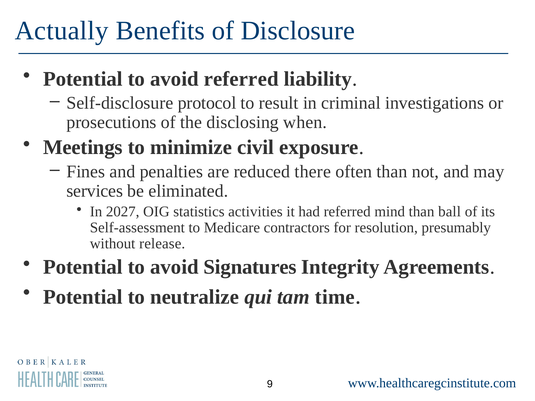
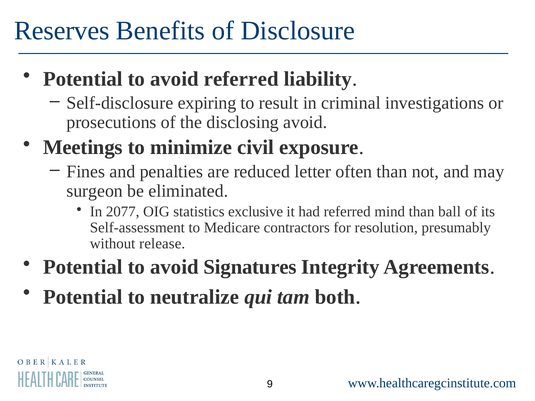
Actually: Actually -> Reserves (62, 31)
protocol: protocol -> expiring (207, 103)
disclosing when: when -> avoid (305, 122)
there: there -> letter (313, 172)
services: services -> surgeon (95, 191)
2027: 2027 -> 2077 (123, 212)
activities: activities -> exclusive (256, 212)
time: time -> both (335, 297)
